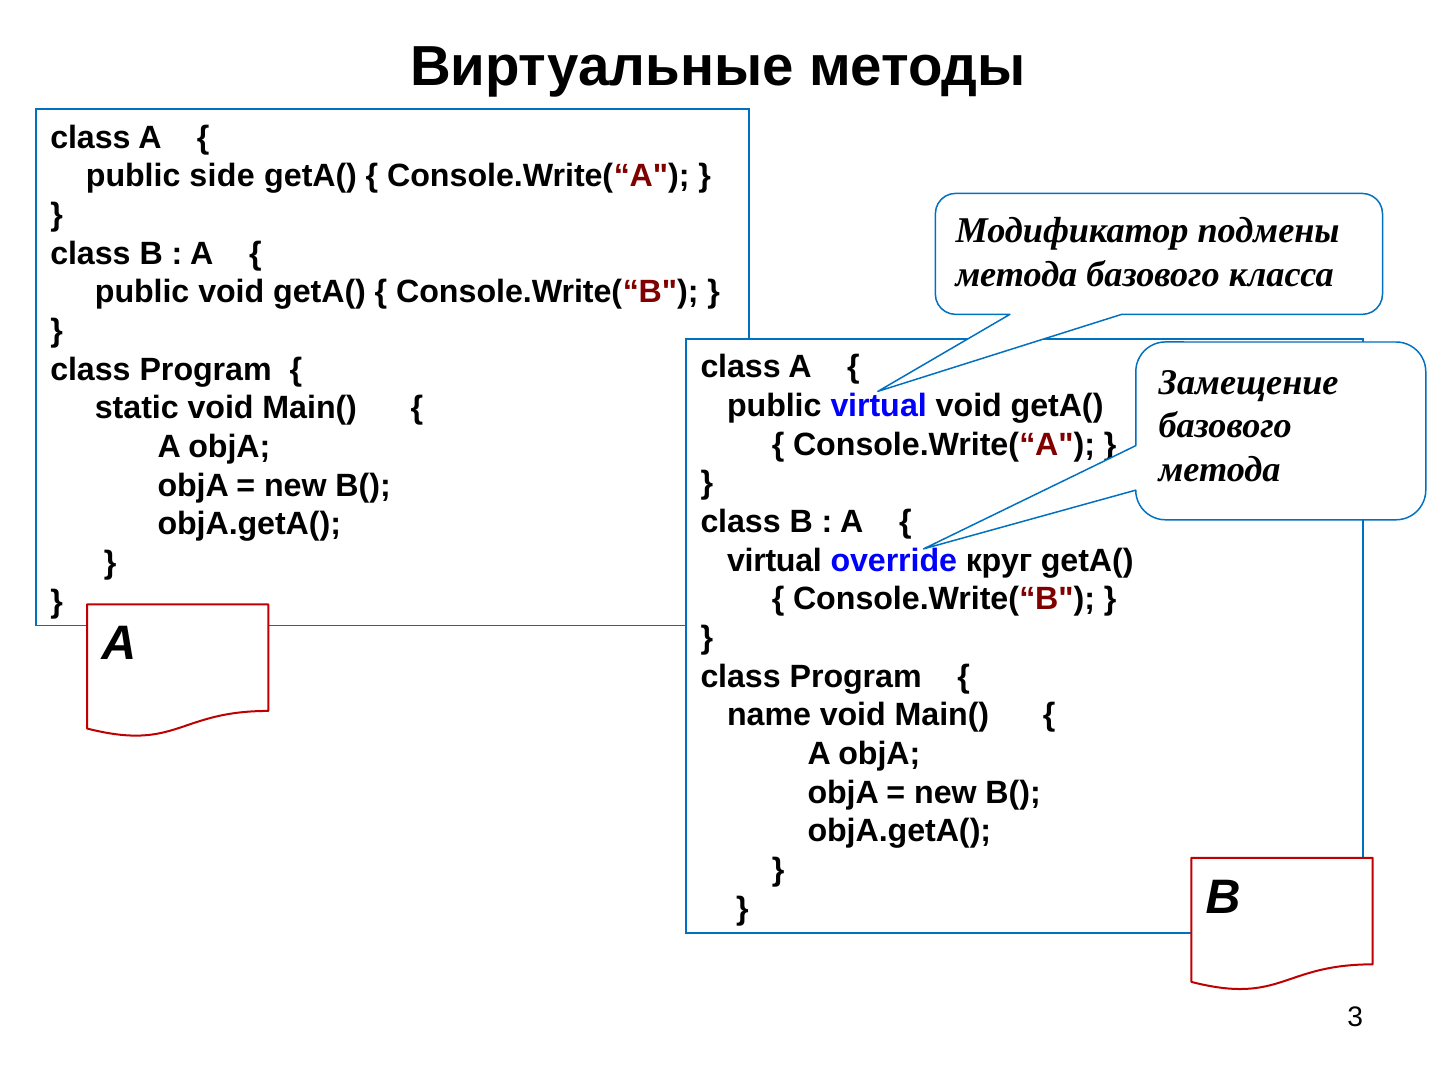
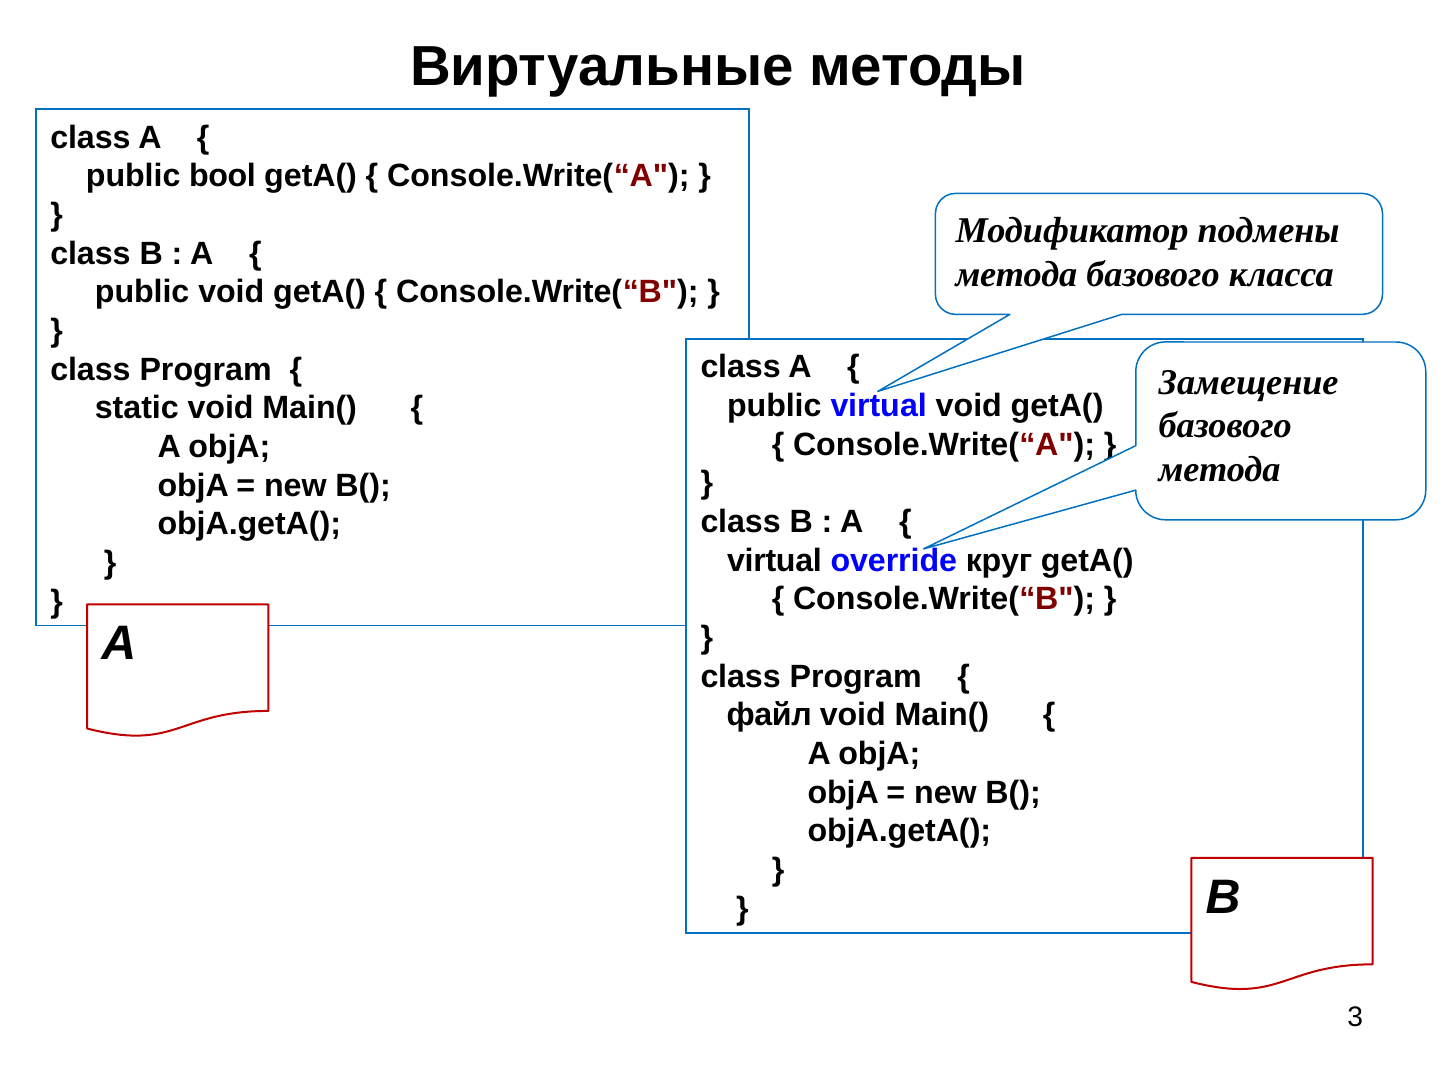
side: side -> bool (222, 176)
name: name -> файл (769, 715)
